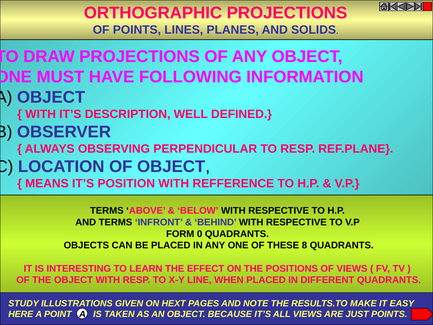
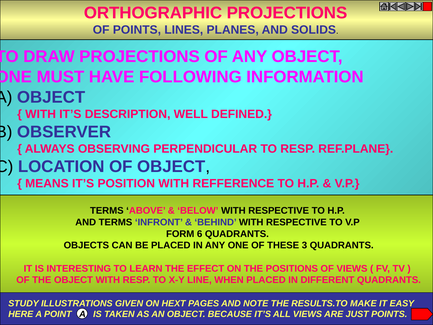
0: 0 -> 6 (200, 234)
8: 8 -> 3 (304, 245)
